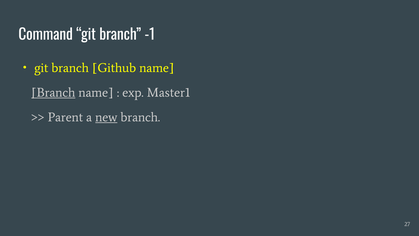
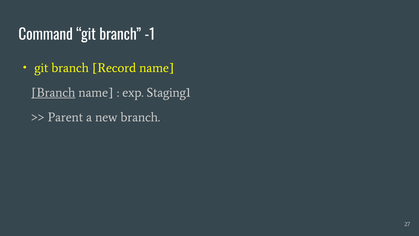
Github: Github -> Record (114, 68)
Master1: Master1 -> Staging1 (169, 92)
new underline: present -> none (106, 117)
